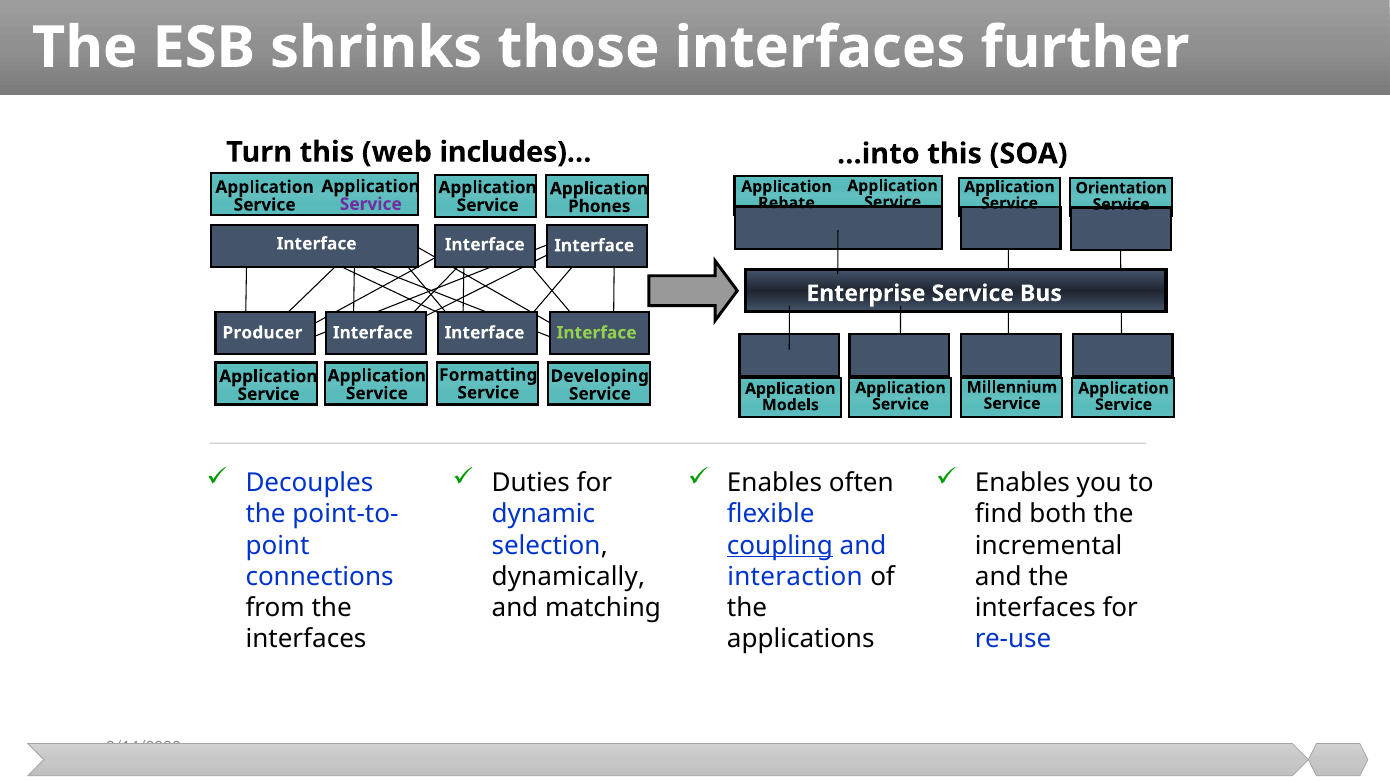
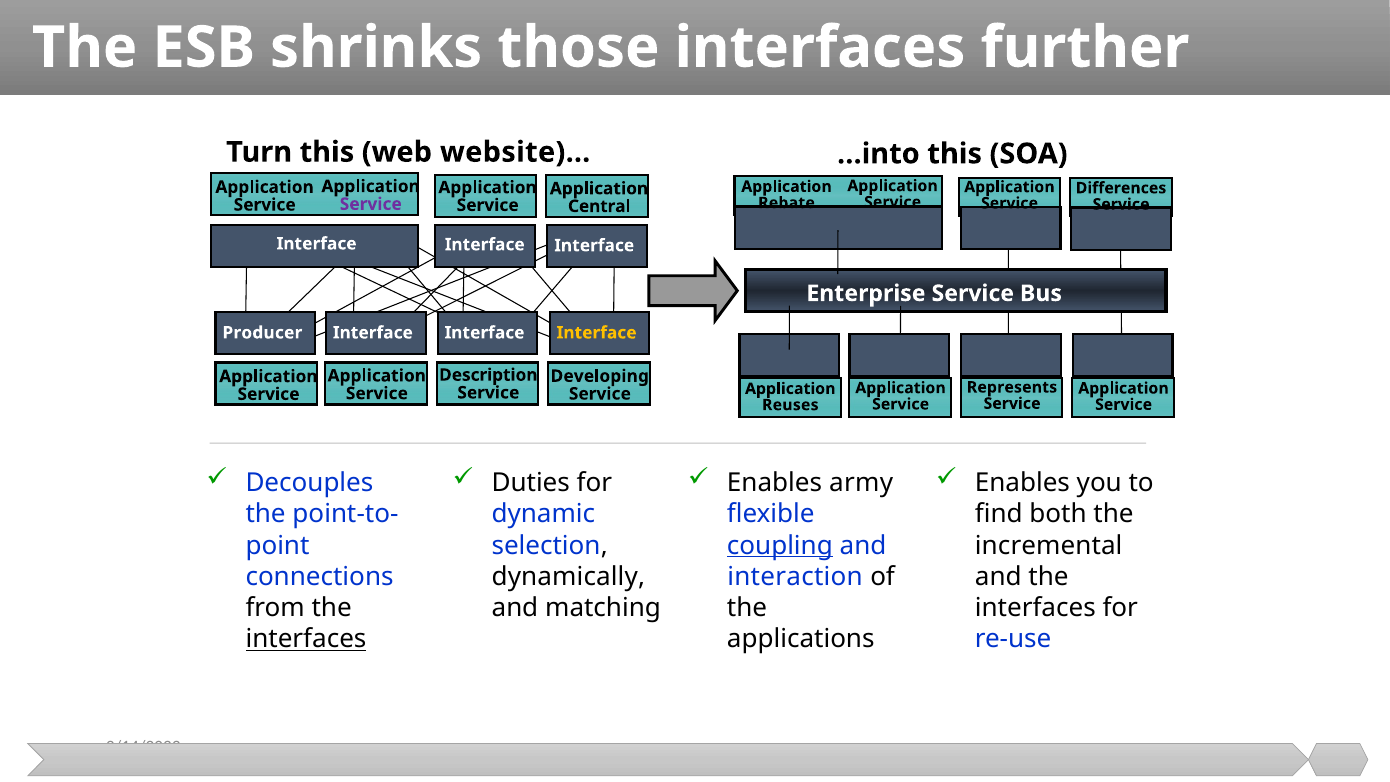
includes)…: includes)… -> website)… (515, 152)
Orientation: Orientation -> Differences (1121, 188)
Phones: Phones -> Central (599, 206)
Interface colour: light green -> yellow (597, 333)
Formatting: Formatting -> Description (488, 375)
Millennium: Millennium -> Represents (1012, 387)
Models: Models -> Reuses (790, 405)
often: often -> army (861, 483)
interfaces underline: none -> present (306, 639)
